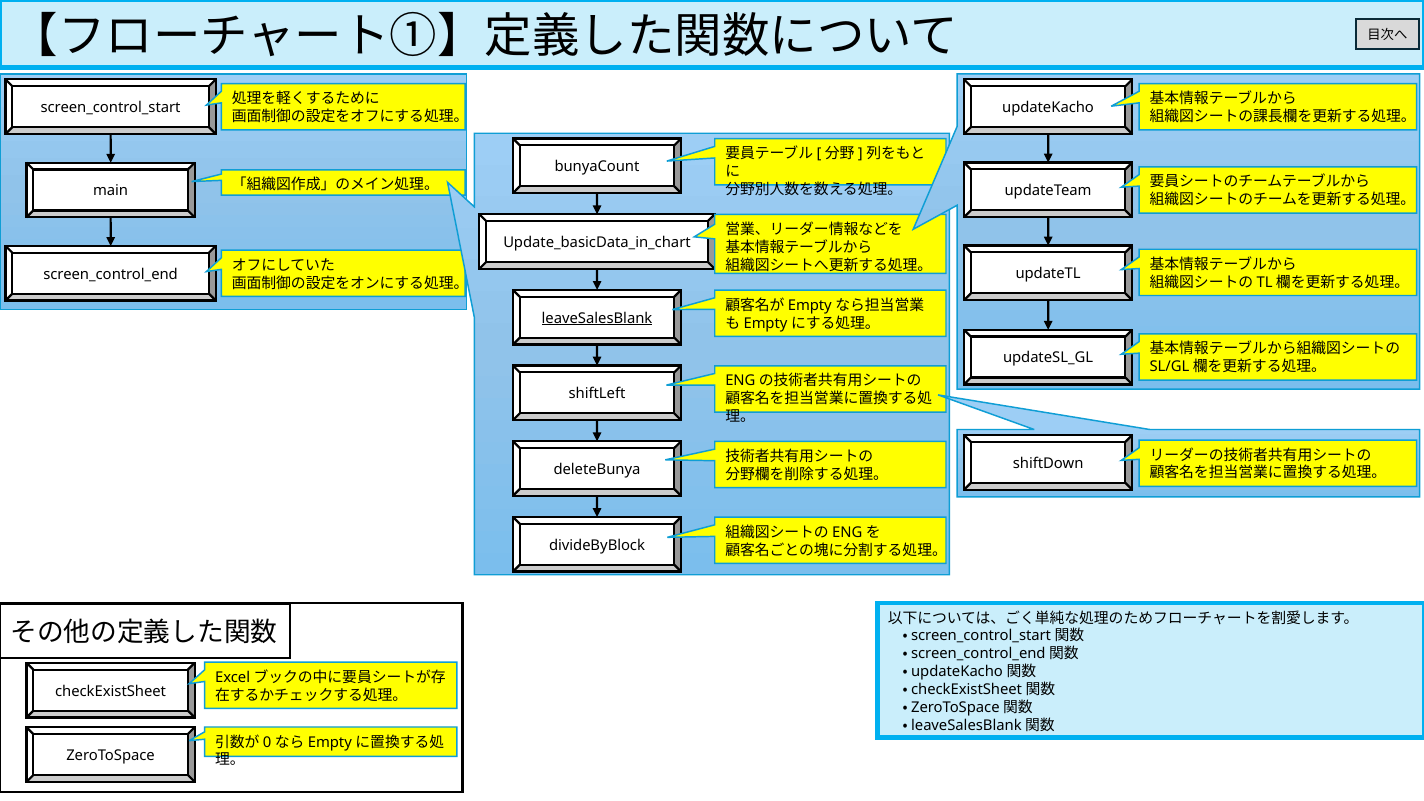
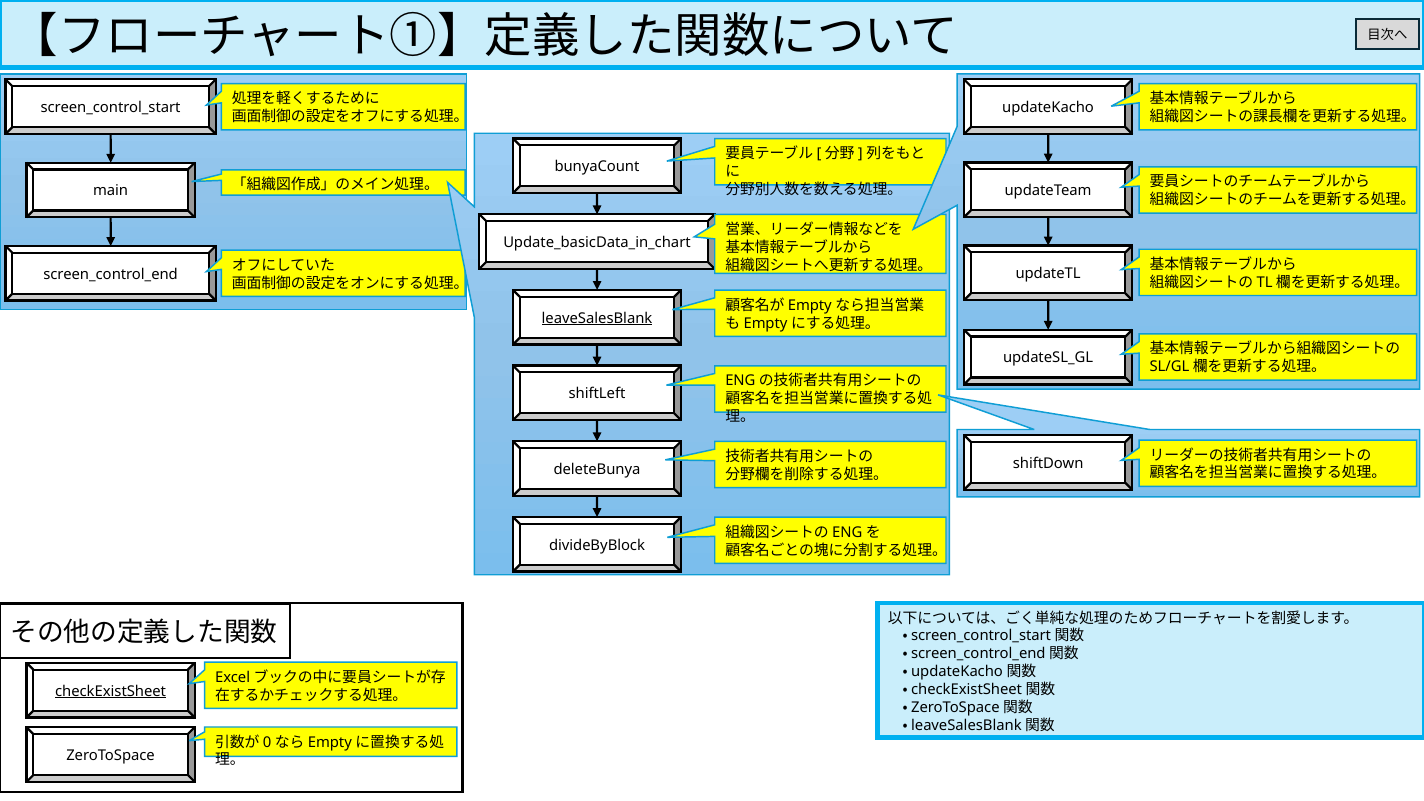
checkExistSheet underline: none -> present (111, 691)
